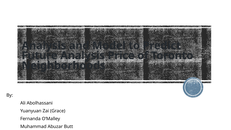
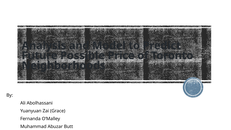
Future Analysis: Analysis -> Possible (83, 56)
